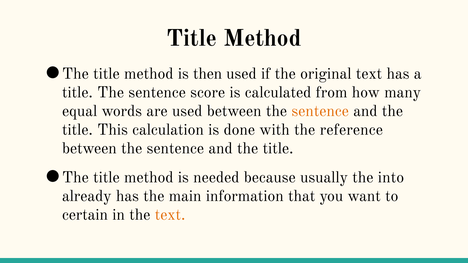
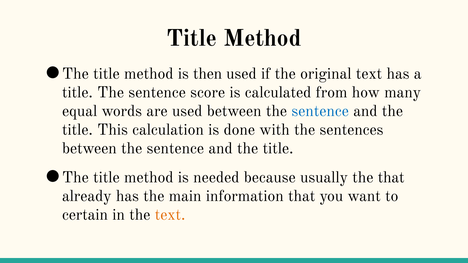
sentence colour: orange -> blue (320, 111)
reference: reference -> sentences (351, 130)
the into: into -> that (391, 177)
